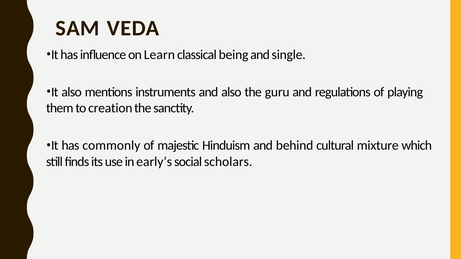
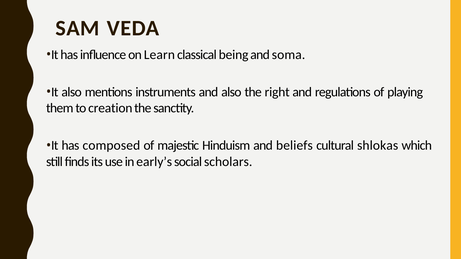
single: single -> soma (289, 55)
guru: guru -> right (277, 92)
commonly: commonly -> composed (111, 146)
behind: behind -> beliefs (294, 146)
mixture: mixture -> shlokas (378, 146)
